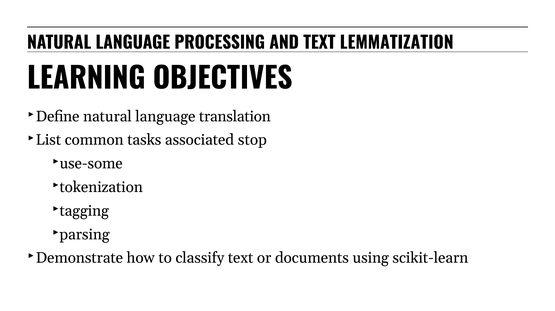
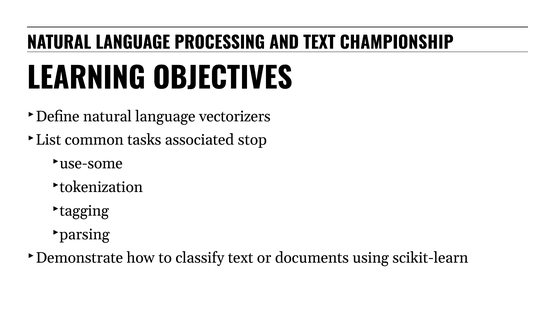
LEMMATIZATION: LEMMATIZATION -> CHAMPIONSHIP (397, 43)
translation: translation -> vectorizers (235, 117)
